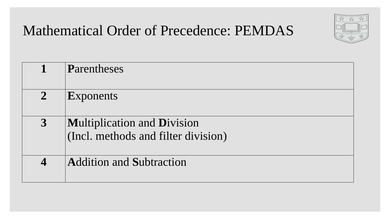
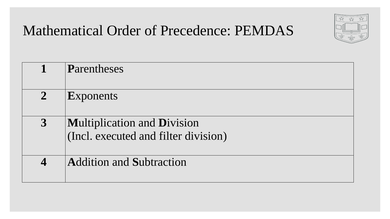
methods: methods -> executed (116, 136)
